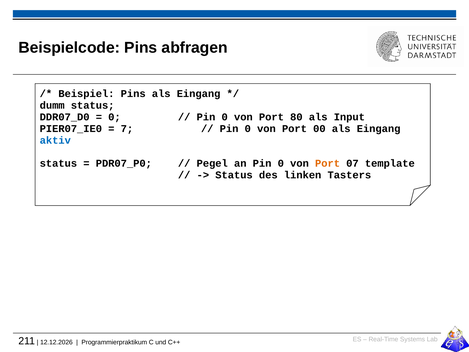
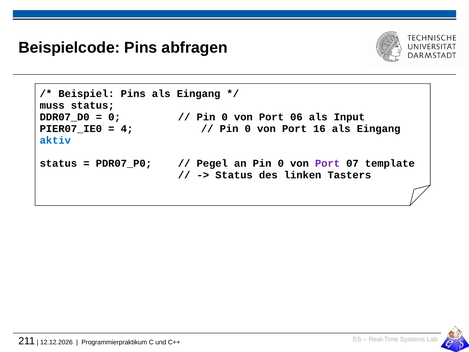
dumm: dumm -> muss (52, 105)
80: 80 -> 06 (296, 117)
7: 7 -> 4 (127, 129)
00: 00 -> 16 (319, 129)
Port colour: orange -> purple (328, 163)
